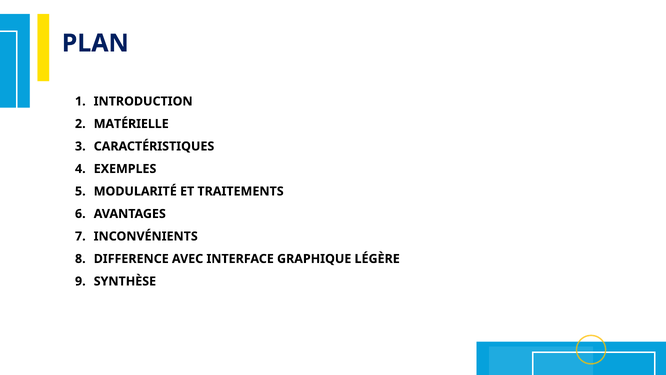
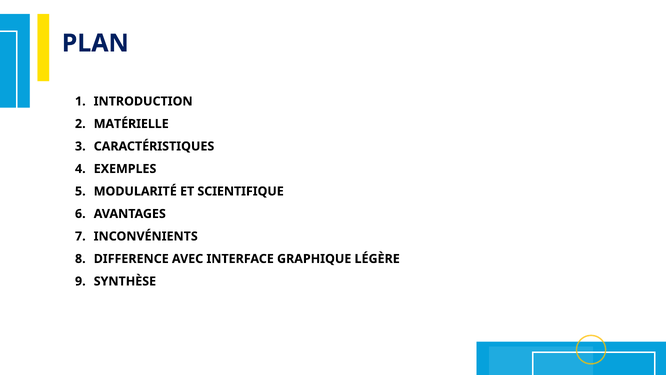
TRAITEMENTS: TRAITEMENTS -> SCIENTIFIQUE (241, 191)
